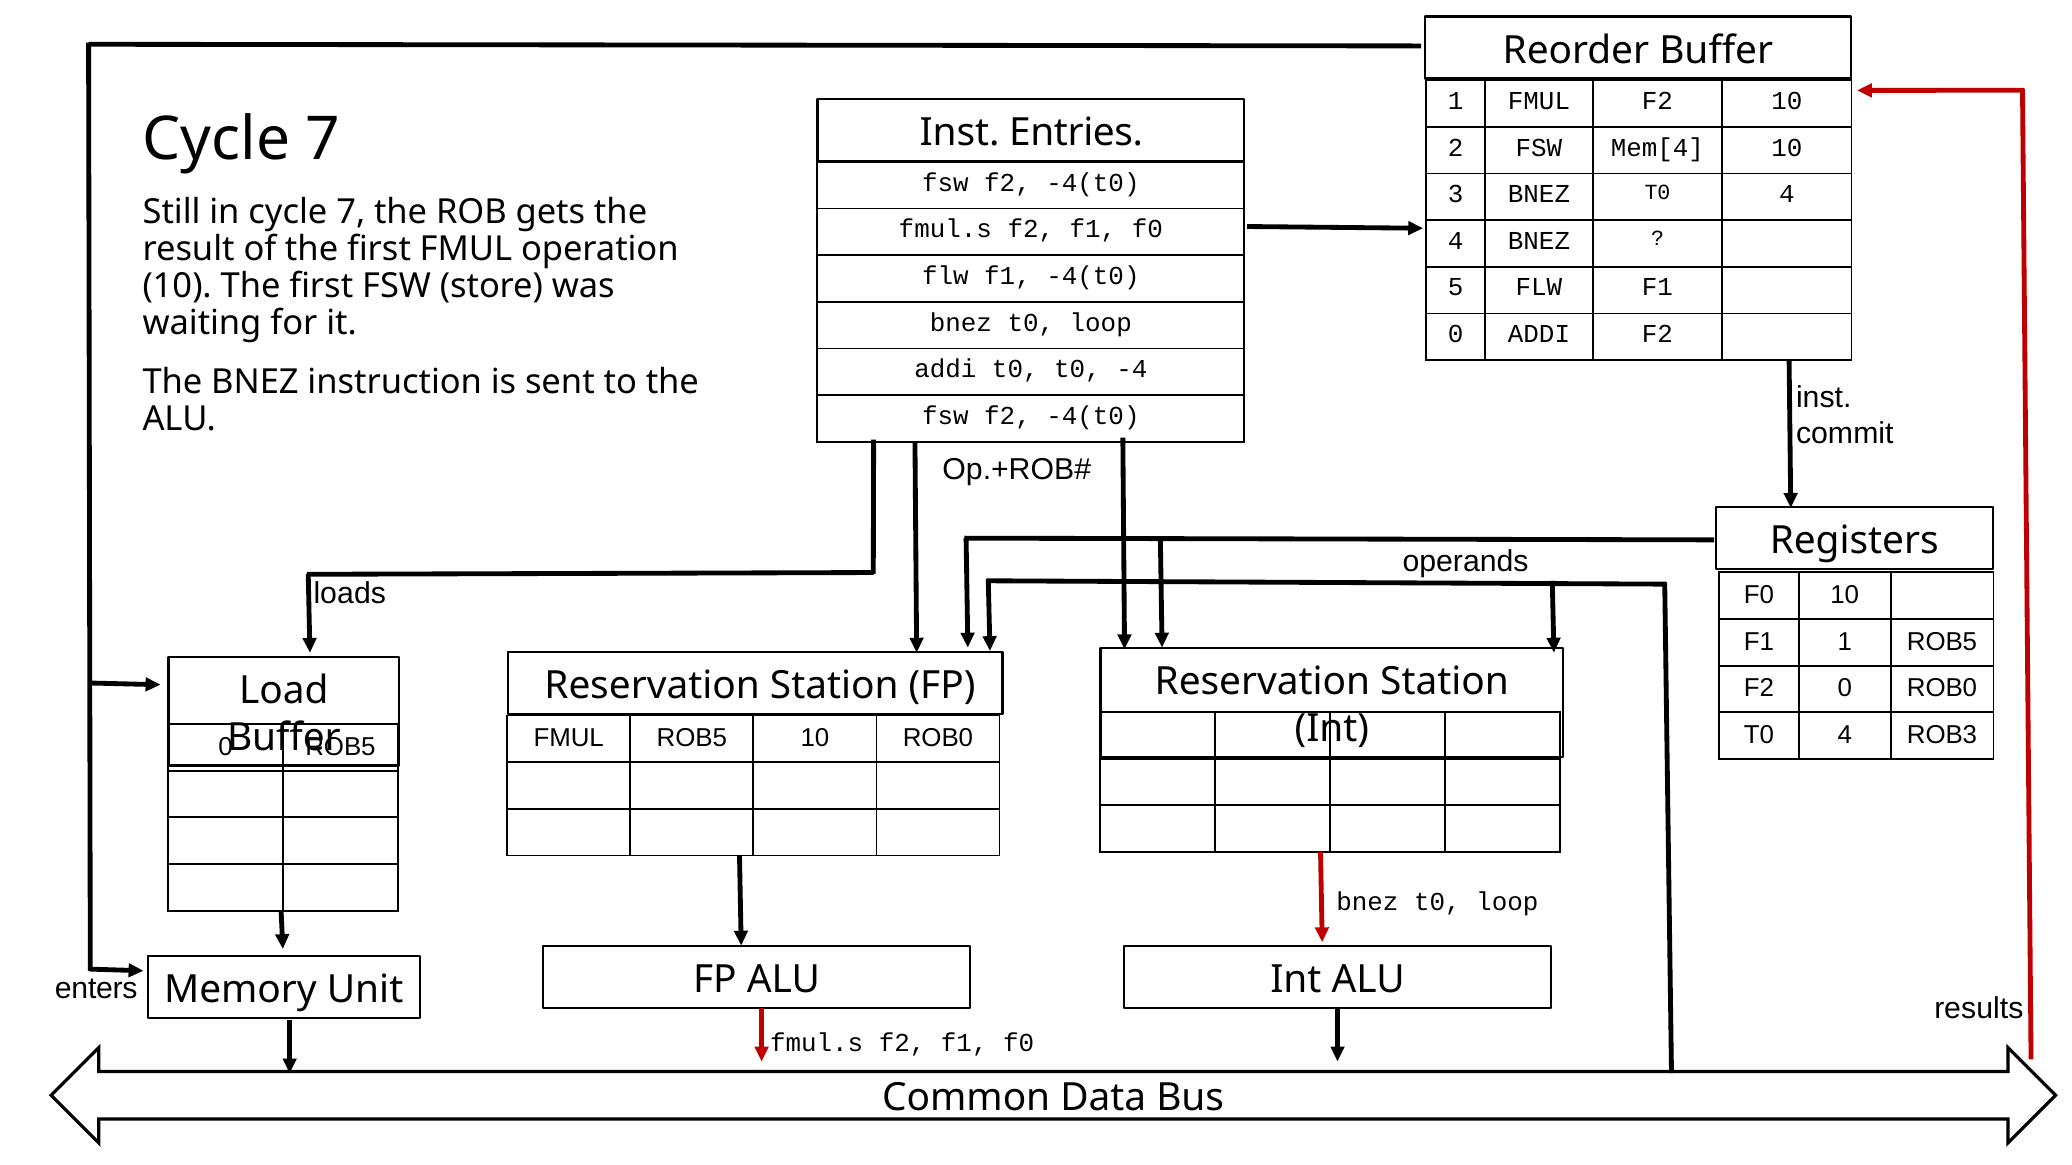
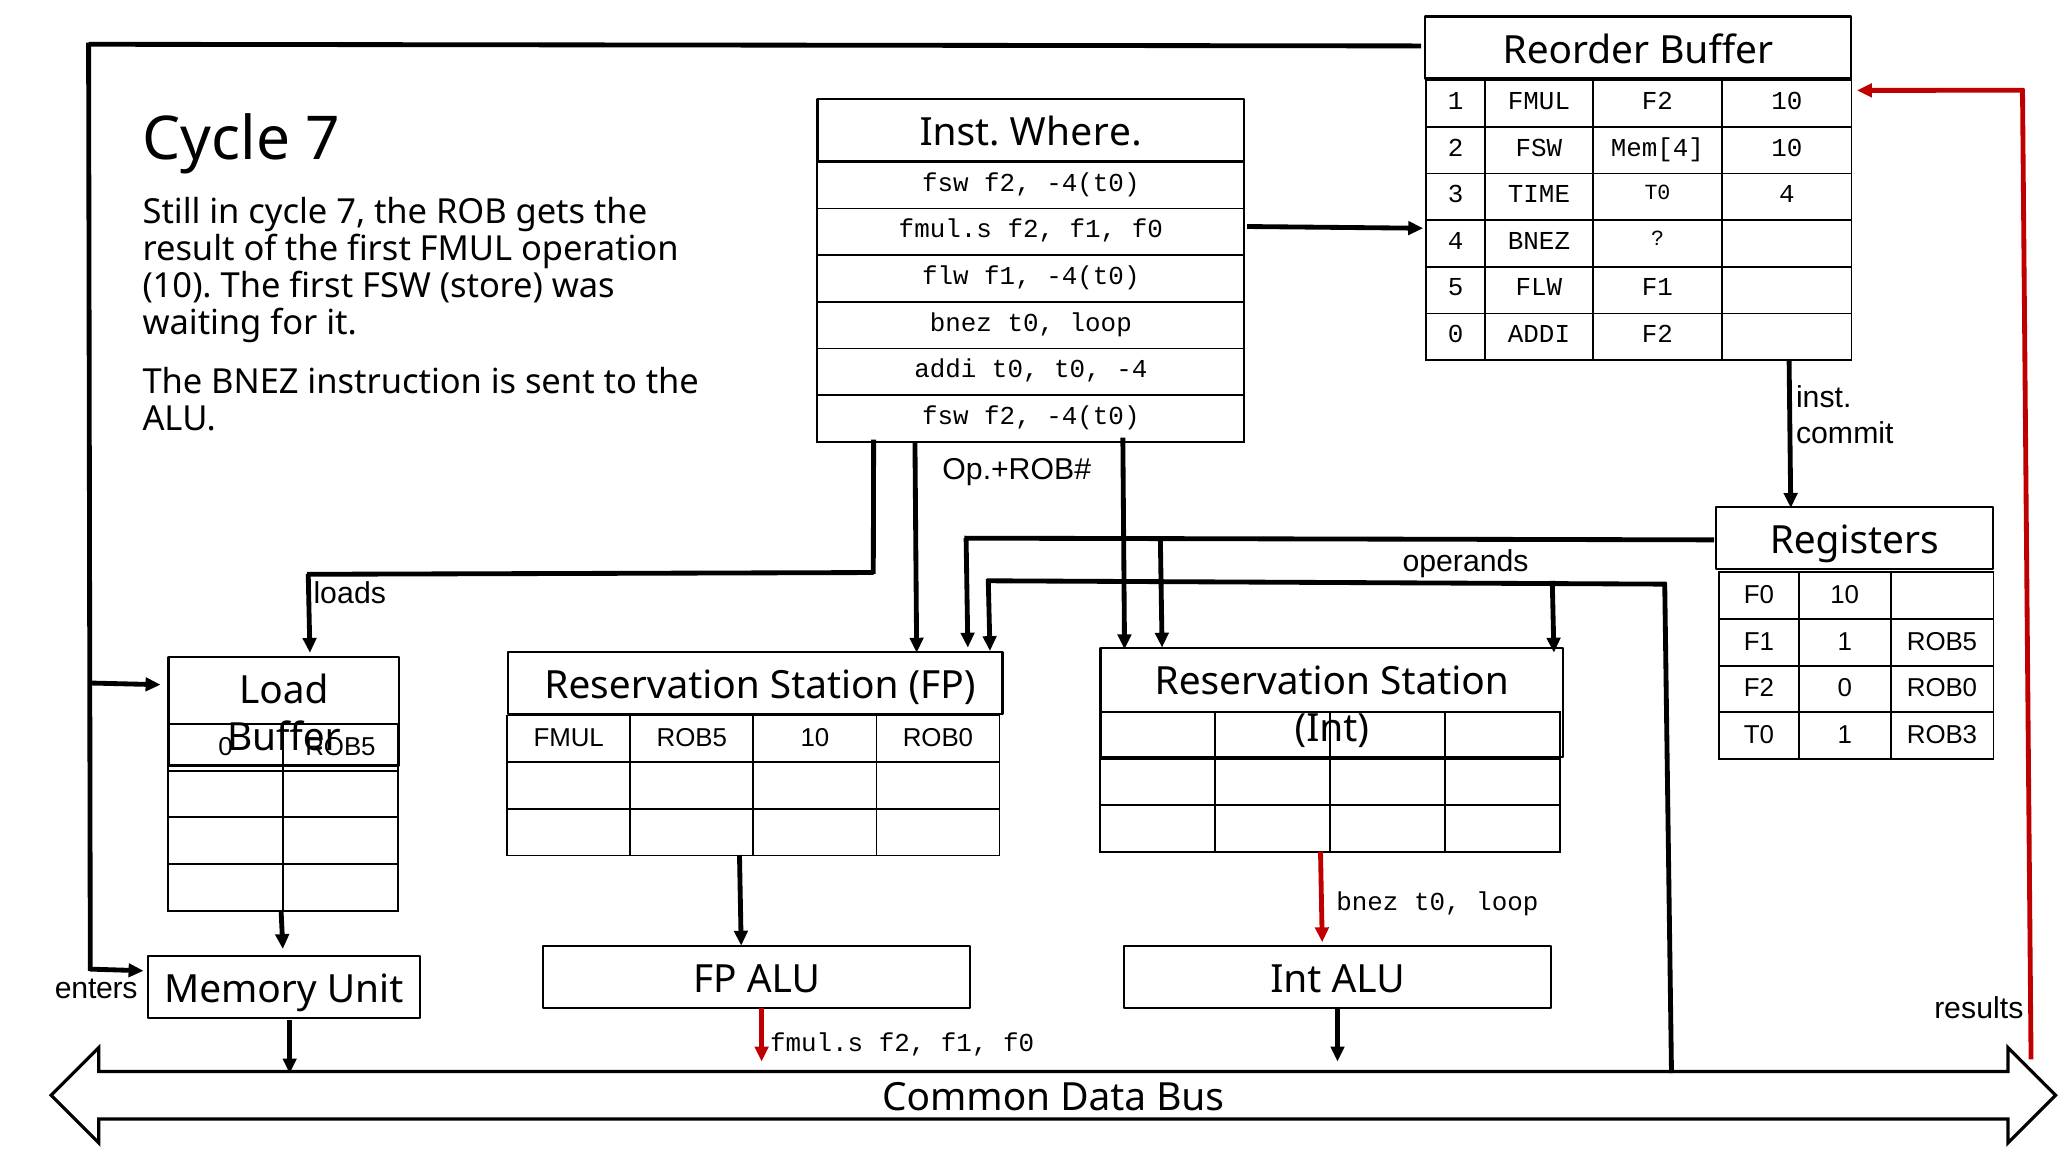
Entries: Entries -> Where (1076, 133)
3 BNEZ: BNEZ -> TIME (1539, 194)
4: 4 -> 1 (1845, 735)
